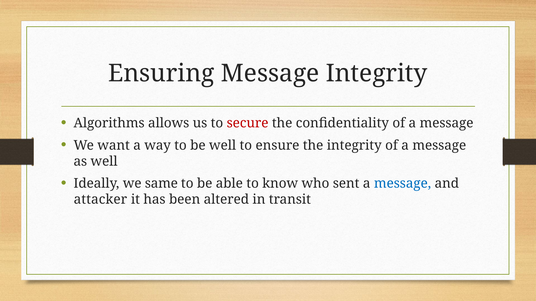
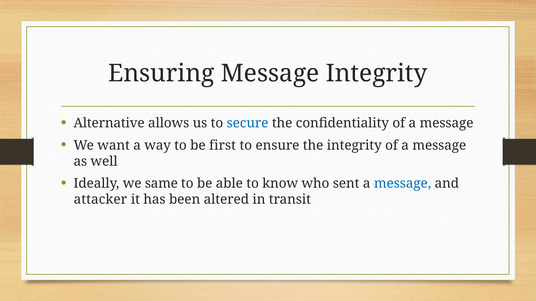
Algorithms: Algorithms -> Alternative (109, 123)
secure colour: red -> blue (248, 123)
be well: well -> first (223, 146)
